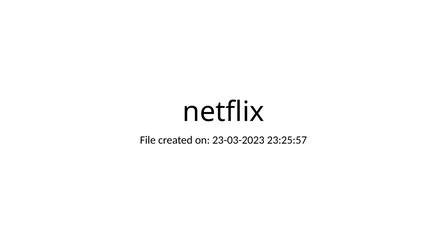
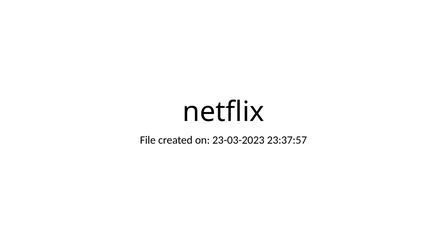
23:25:57: 23:25:57 -> 23:37:57 (287, 140)
